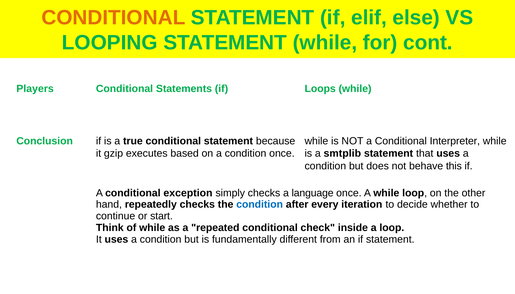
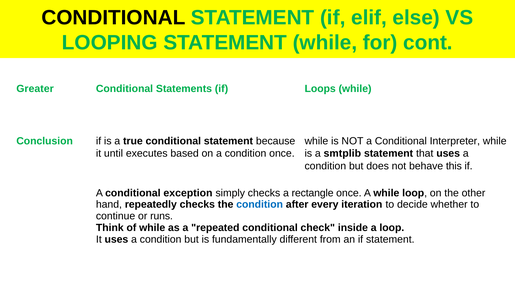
CONDITIONAL colour: orange -> black (113, 18)
Players: Players -> Greater (35, 89)
gzip: gzip -> until (114, 154)
language: language -> rectangle (313, 193)
start: start -> runs (162, 216)
